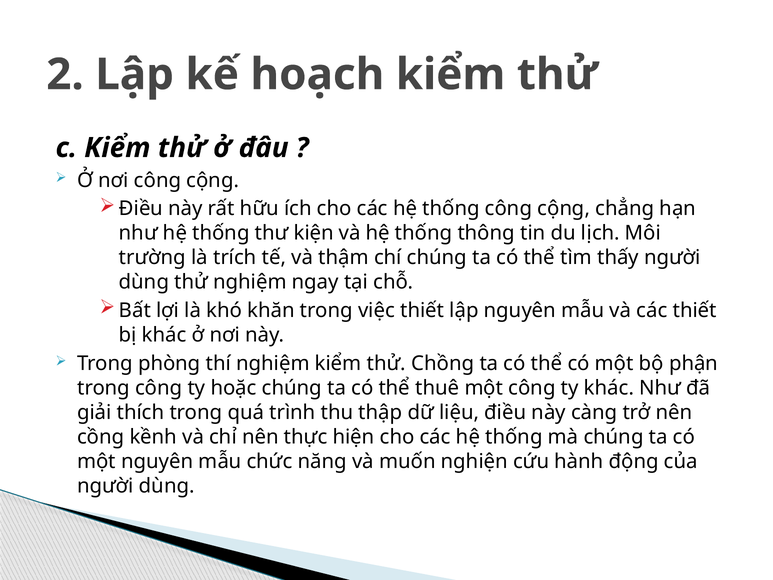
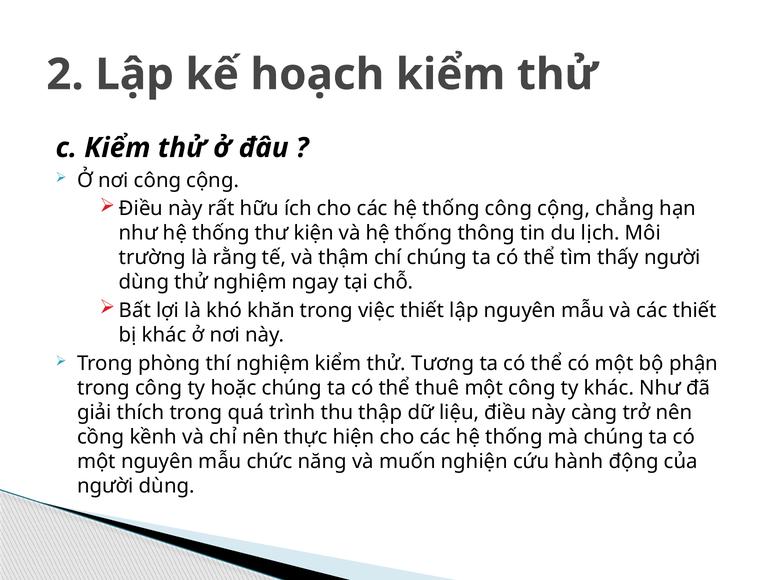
trích: trích -> rằng (235, 258)
Chồng: Chồng -> Tương (443, 364)
